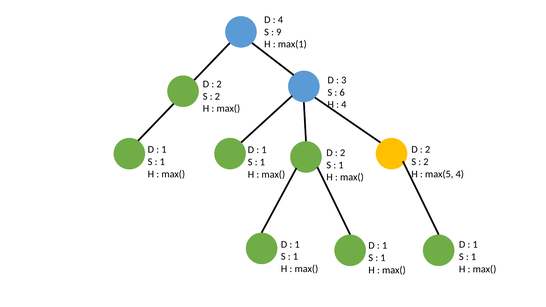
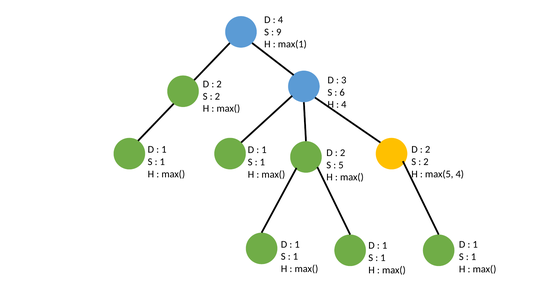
1: 1 -> 5 (341, 165)
